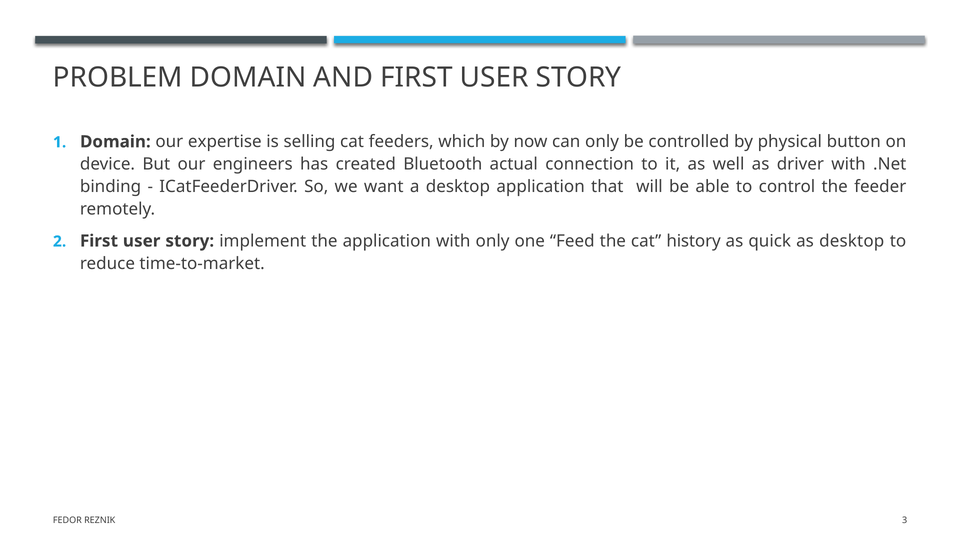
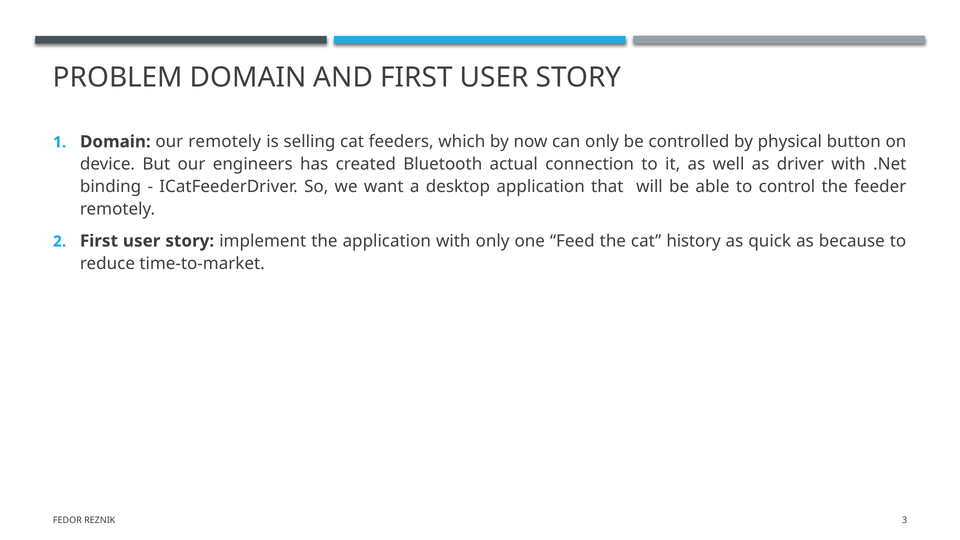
our expertise: expertise -> remotely (225, 142)
as desktop: desktop -> because (852, 241)
